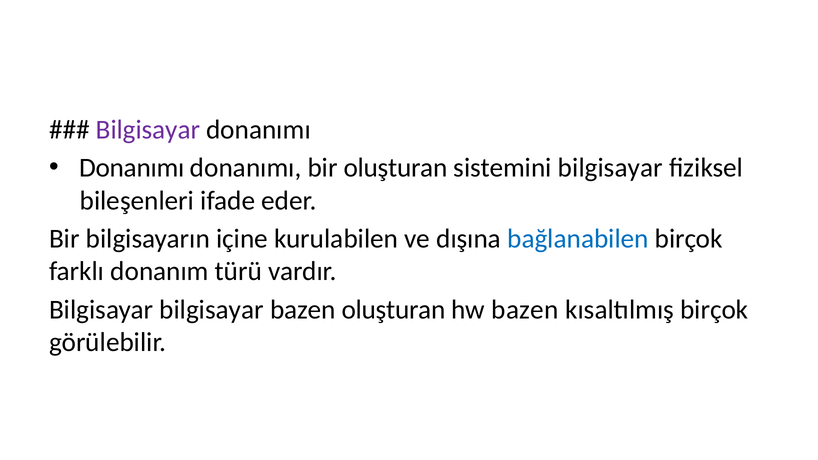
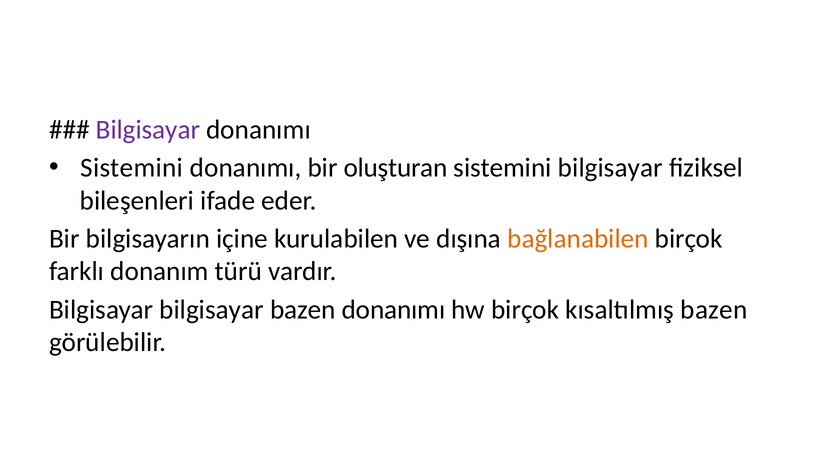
Donanımı: Donanımı -> Sistemini (132, 168)
bağlanabilen colour: blue -> orange (578, 239)
bazen oluşturan: oluşturan -> donanımı (393, 310)
hw bazen: bazen -> birçok (525, 310)
kısaltılmış birçok: birçok -> bazen (714, 310)
